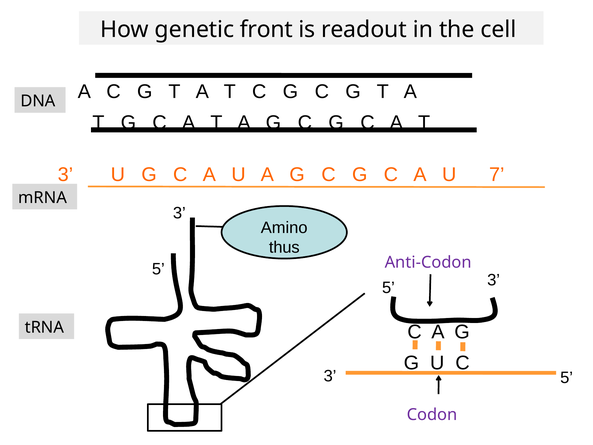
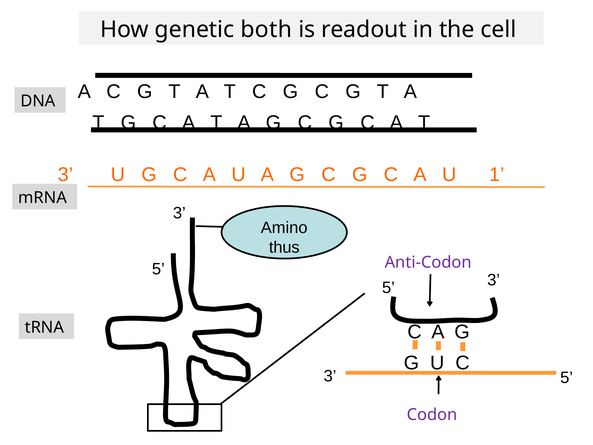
front: front -> both (266, 30)
7: 7 -> 1 (497, 175)
